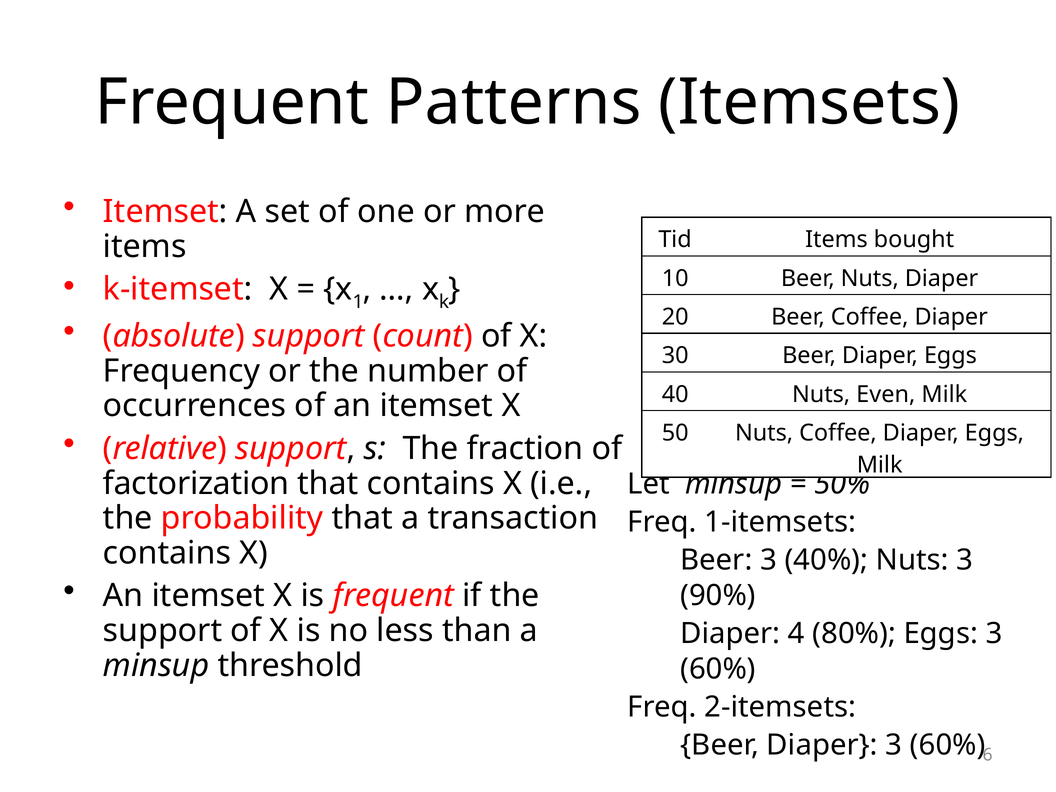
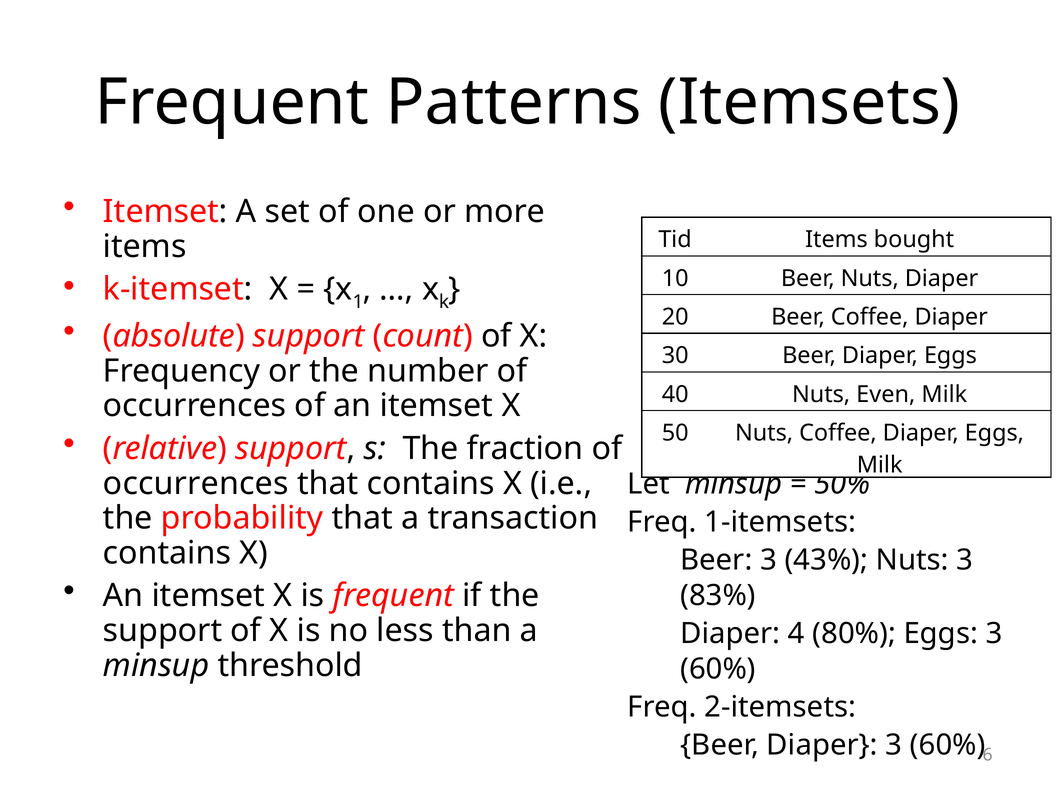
factorization: factorization -> occurrences (196, 483)
40%: 40% -> 43% (826, 560)
90%: 90% -> 83% (718, 596)
